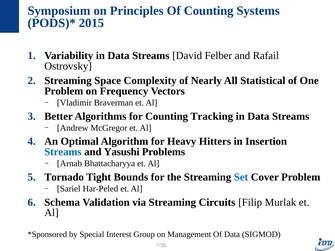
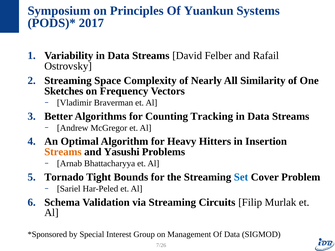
Of Counting: Counting -> Yuankun (209, 11)
2015: 2015 -> 2017 (91, 23)
Statistical: Statistical -> Similarity (263, 81)
Problem: Problem -> Sketches (64, 91)
Streams colour: blue -> orange (63, 152)
